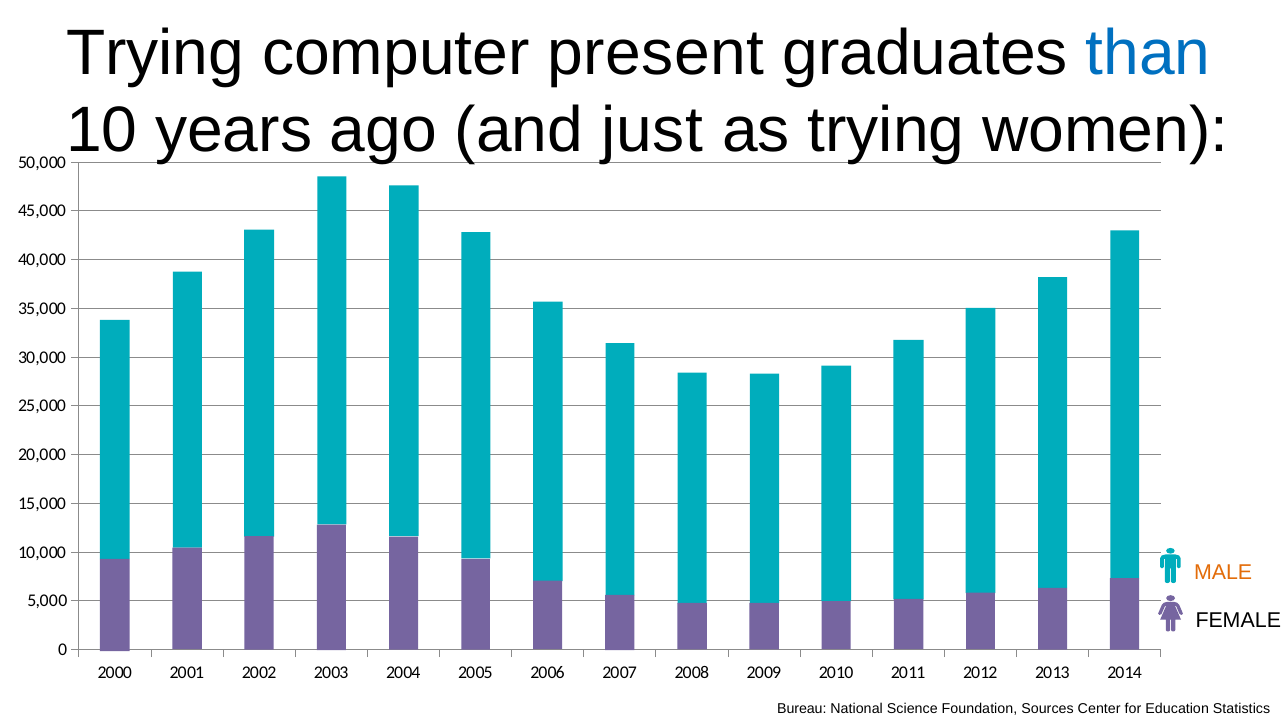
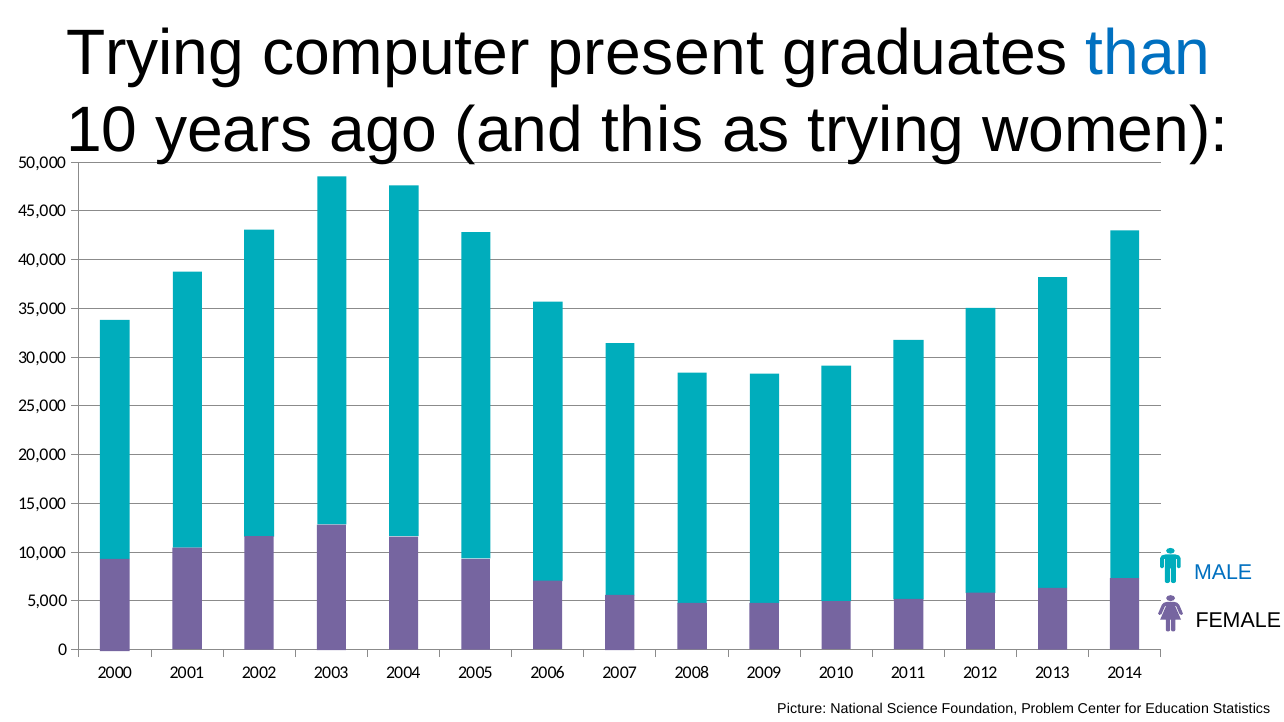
just: just -> this (652, 131)
MALE colour: orange -> blue (1223, 573)
Bureau: Bureau -> Picture (802, 709)
Sources: Sources -> Problem (1048, 709)
